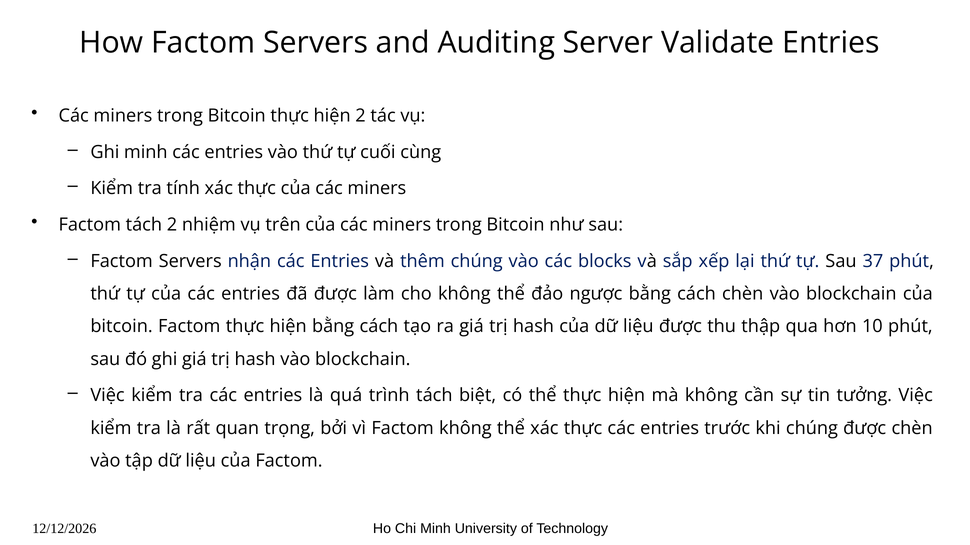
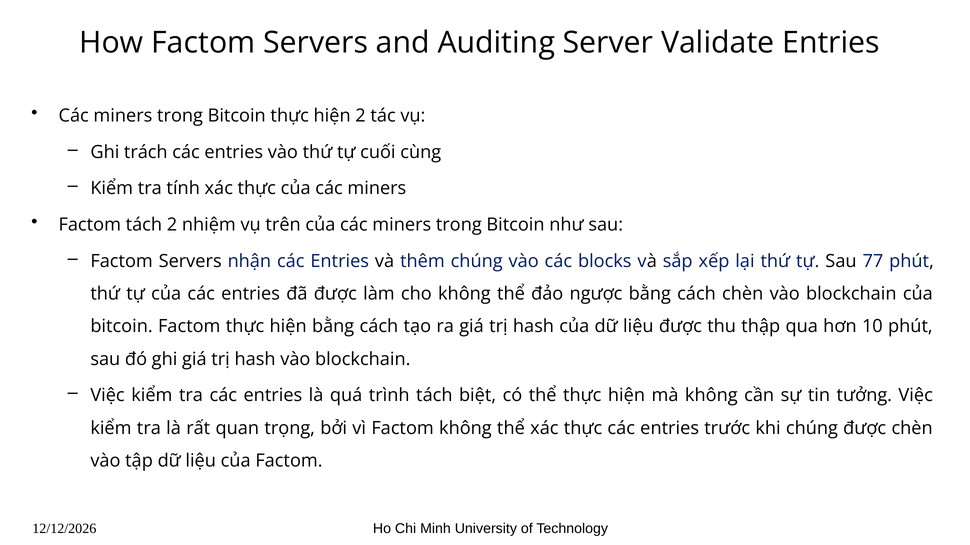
Ghi minh: minh -> trách (146, 152)
37: 37 -> 77 (873, 261)
